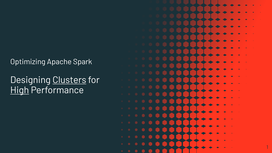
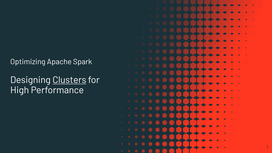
High underline: present -> none (20, 90)
